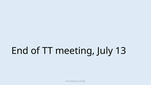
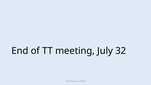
13: 13 -> 32 (121, 51)
